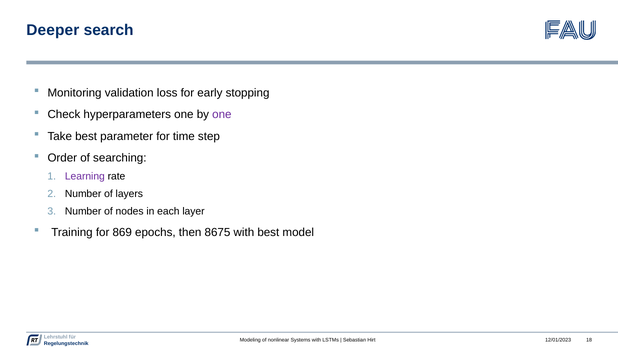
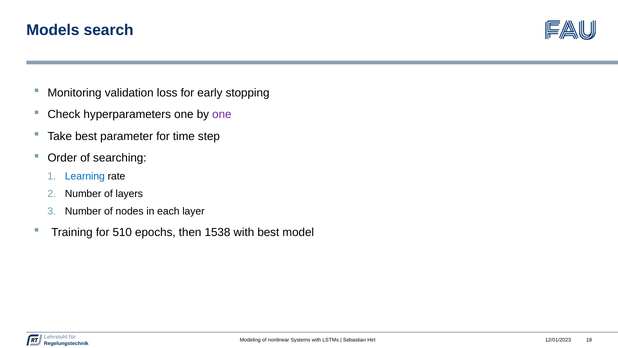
Deeper: Deeper -> Models (53, 30)
Learning colour: purple -> blue (85, 176)
869: 869 -> 510 (122, 232)
8675: 8675 -> 1538 (217, 232)
